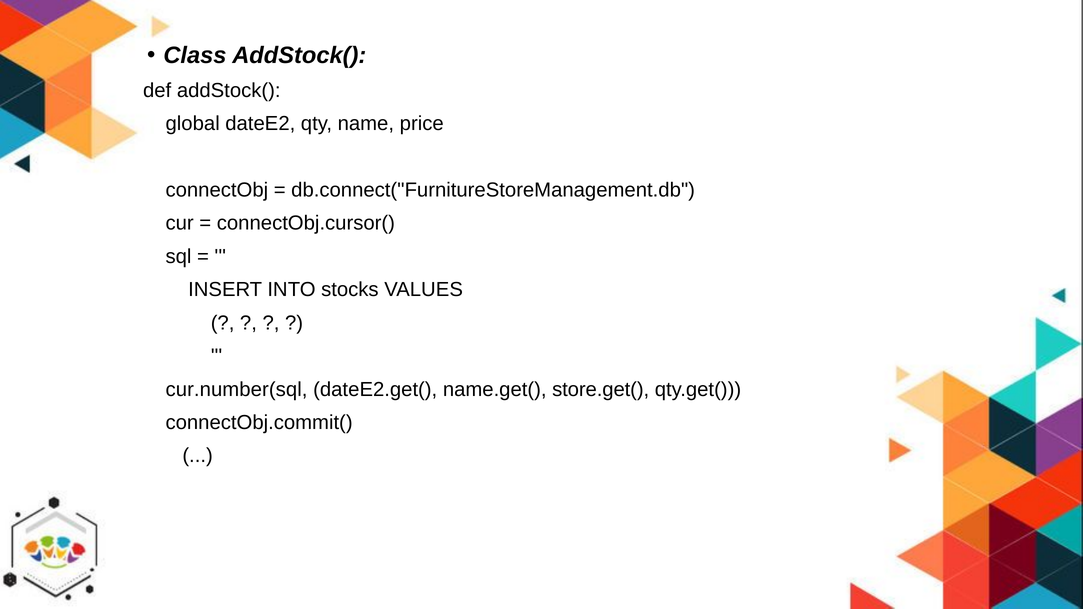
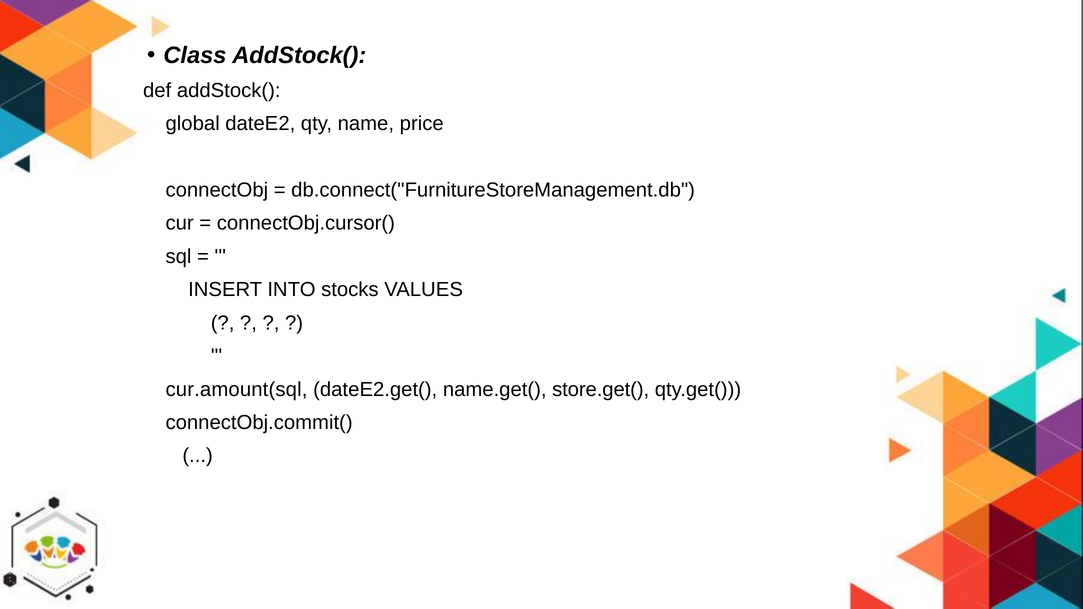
cur.number(sql: cur.number(sql -> cur.amount(sql (236, 389)
